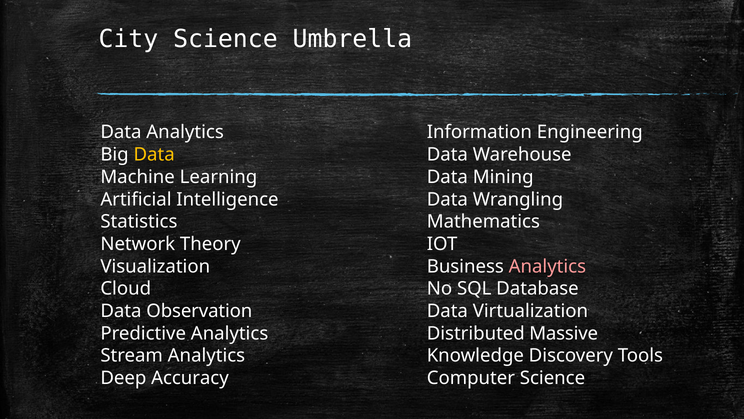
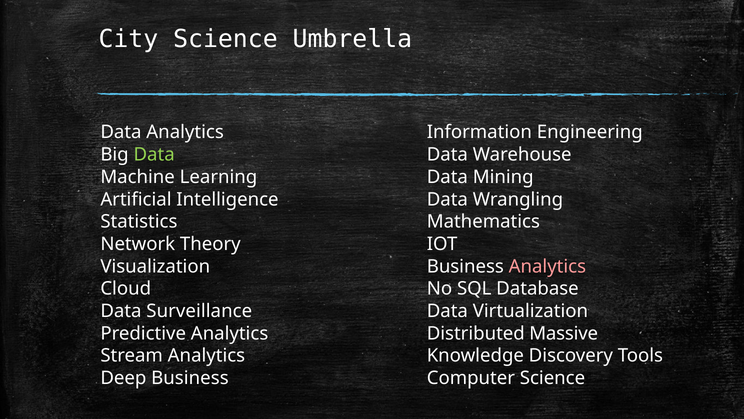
Data colour: yellow -> light green (154, 155)
Observation: Observation -> Surveillance (199, 311)
Deep Accuracy: Accuracy -> Business (190, 378)
